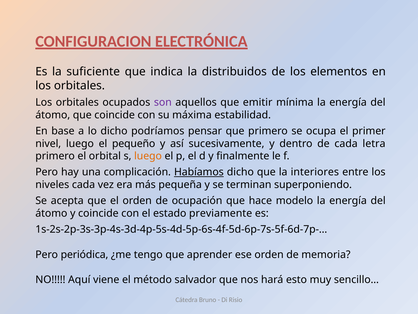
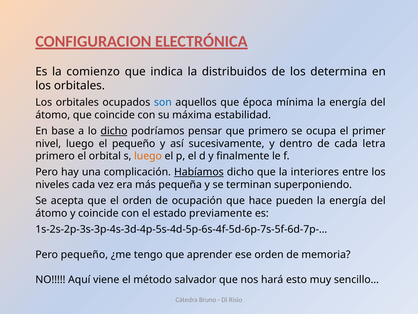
suficiente: suficiente -> comienzo (93, 72)
elementos: elementos -> determina (339, 72)
son colour: purple -> blue (163, 102)
emitir: emitir -> época (258, 102)
dicho underline: none -> present (114, 131)
modelo: modelo -> pueden (294, 200)
Pero periódica: periódica -> pequeño (84, 254)
